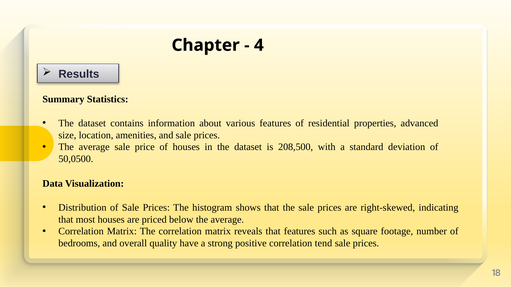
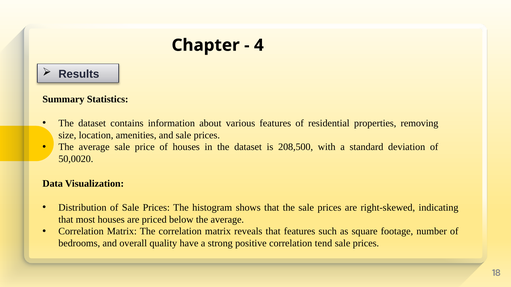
advanced: advanced -> removing (420, 123)
50,0500: 50,0500 -> 50,0020 (76, 159)
